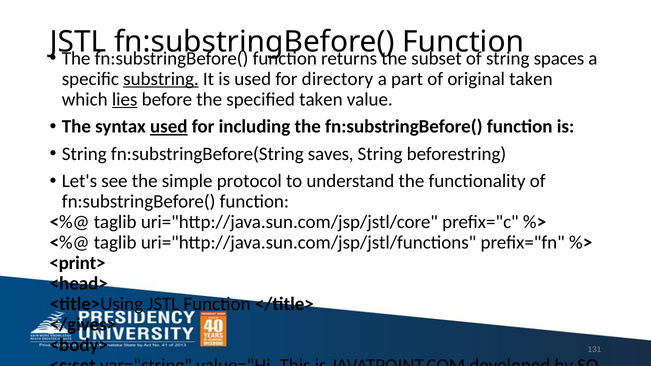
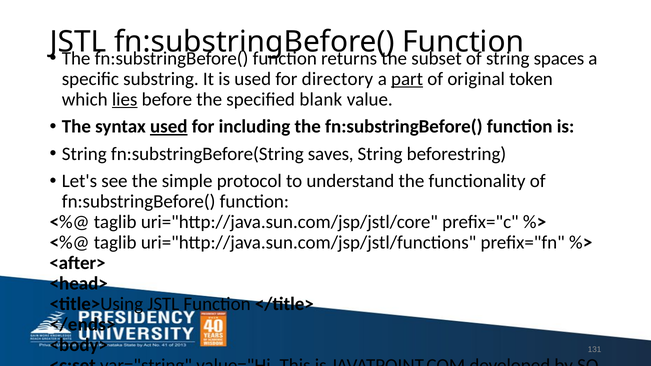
substring underline: present -> none (161, 79)
part underline: none -> present (407, 79)
original taken: taken -> token (531, 79)
specified taken: taken -> blank (321, 99)
<print>: <print> -> <after> (77, 263)
</gives>: </gives> -> </ends> (83, 325)
